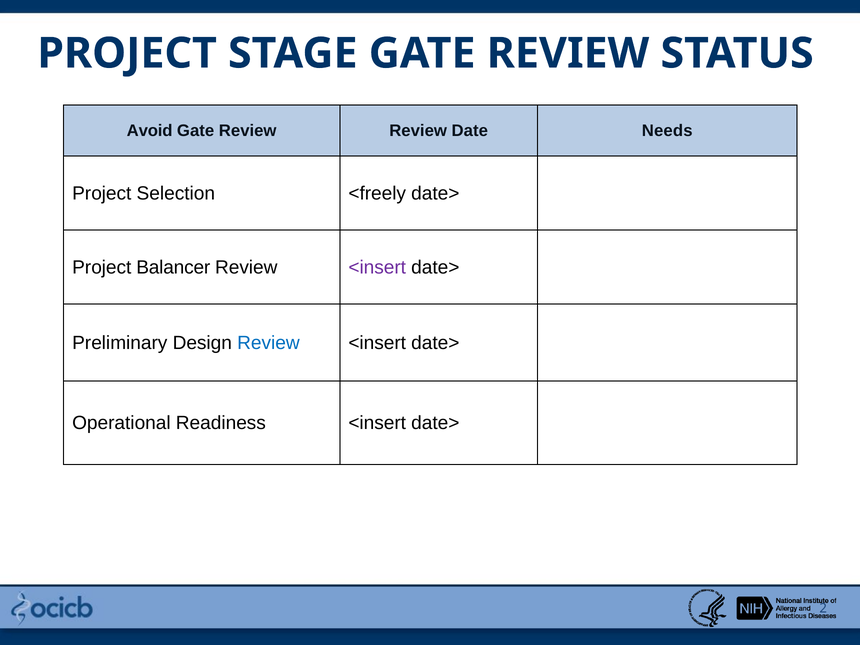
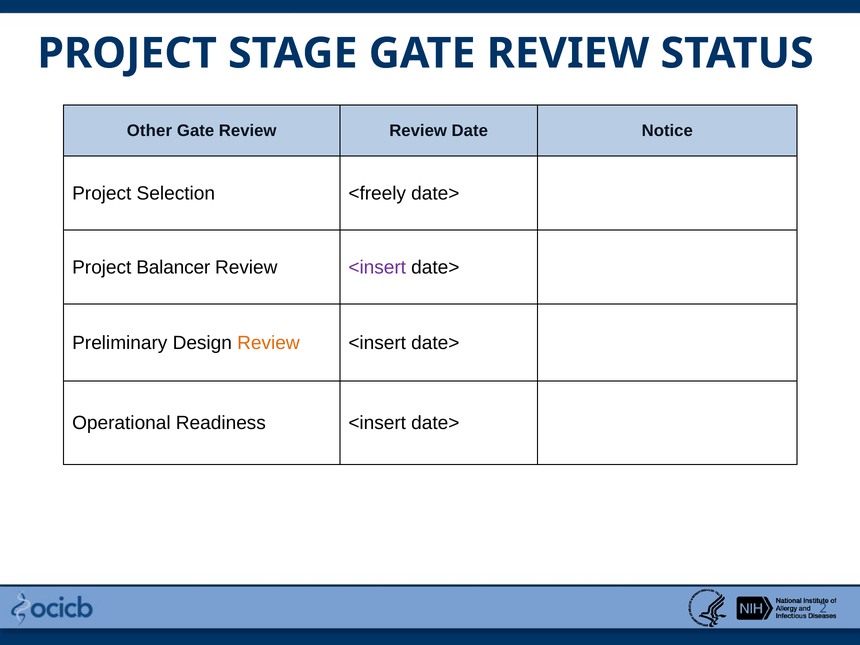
Avoid: Avoid -> Other (149, 131)
Needs: Needs -> Notice (667, 131)
Review colour: blue -> orange (268, 343)
